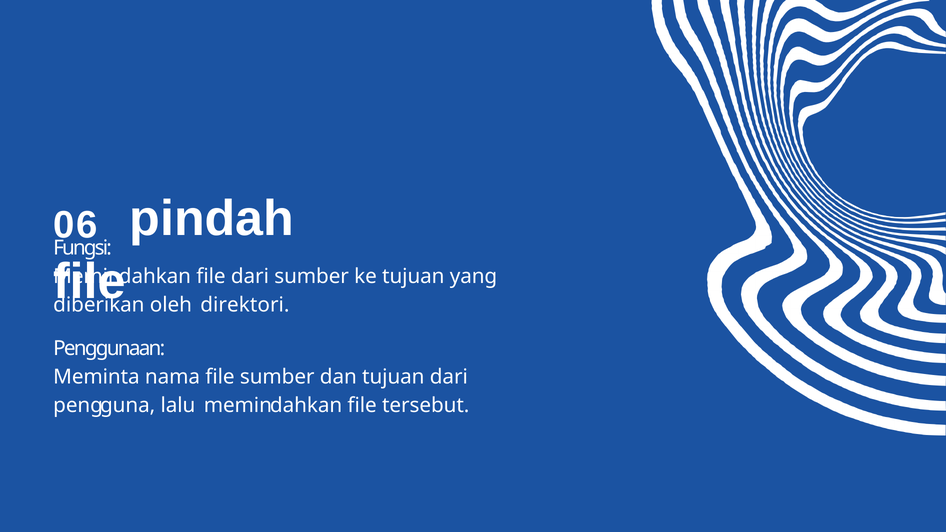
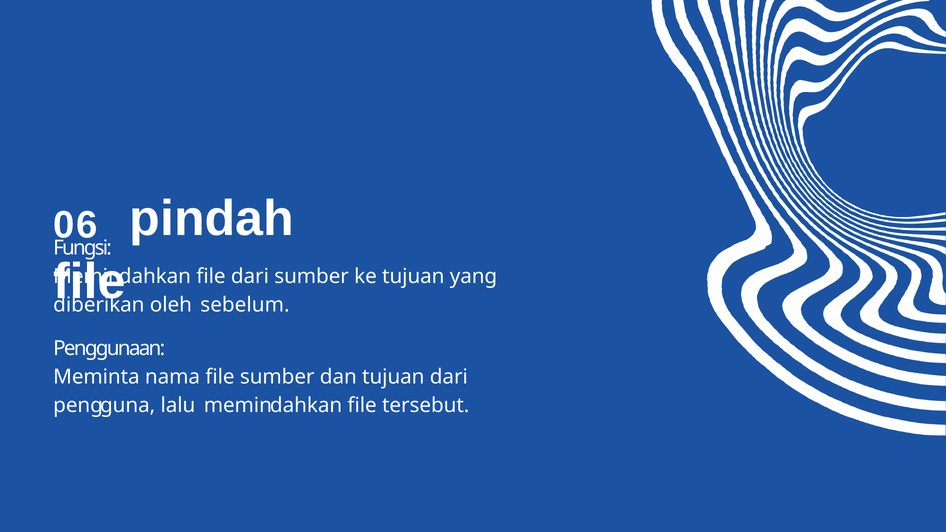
direktori: direktori -> sebelum (245, 305)
